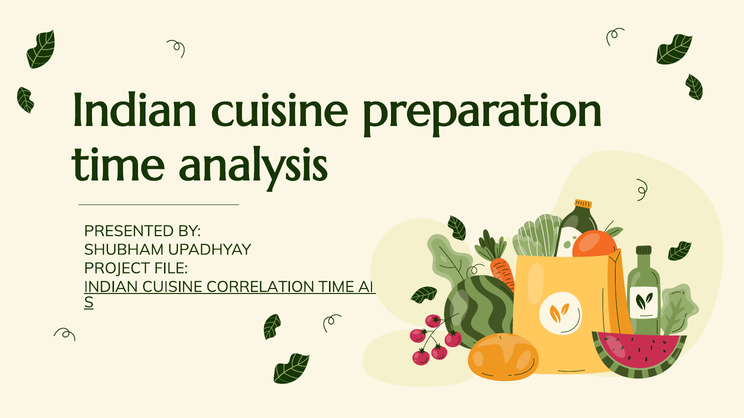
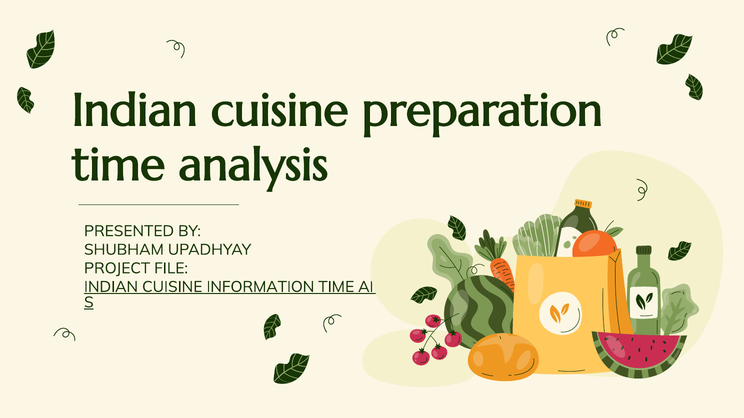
CORRELATION: CORRELATION -> INFORMATION (260, 287)
